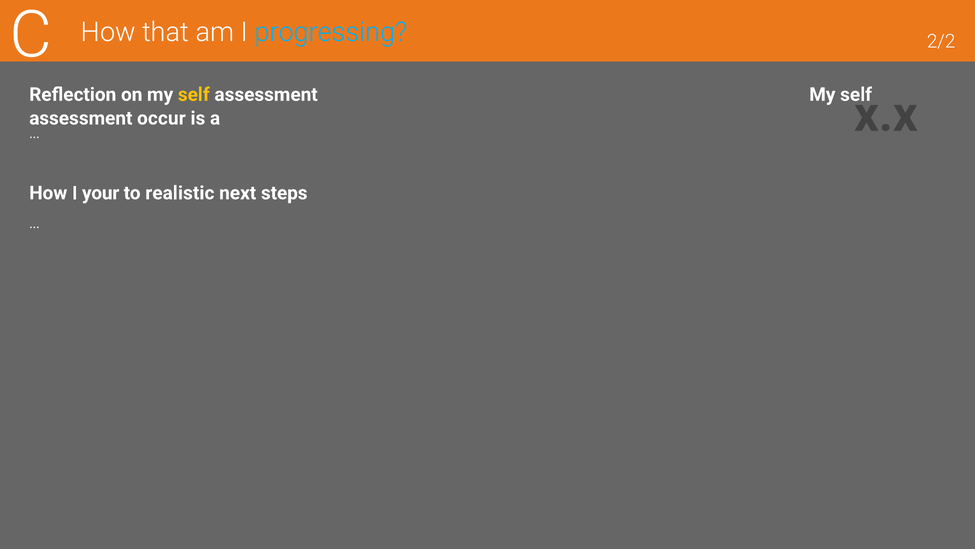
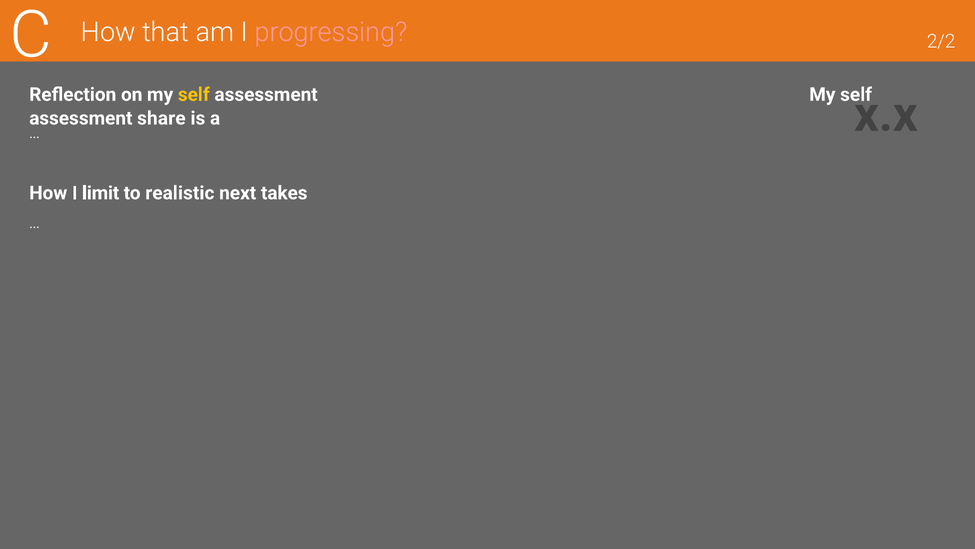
progressing colour: light blue -> pink (331, 32)
occur: occur -> share (161, 118)
your: your -> limit (101, 193)
steps: steps -> takes (284, 193)
